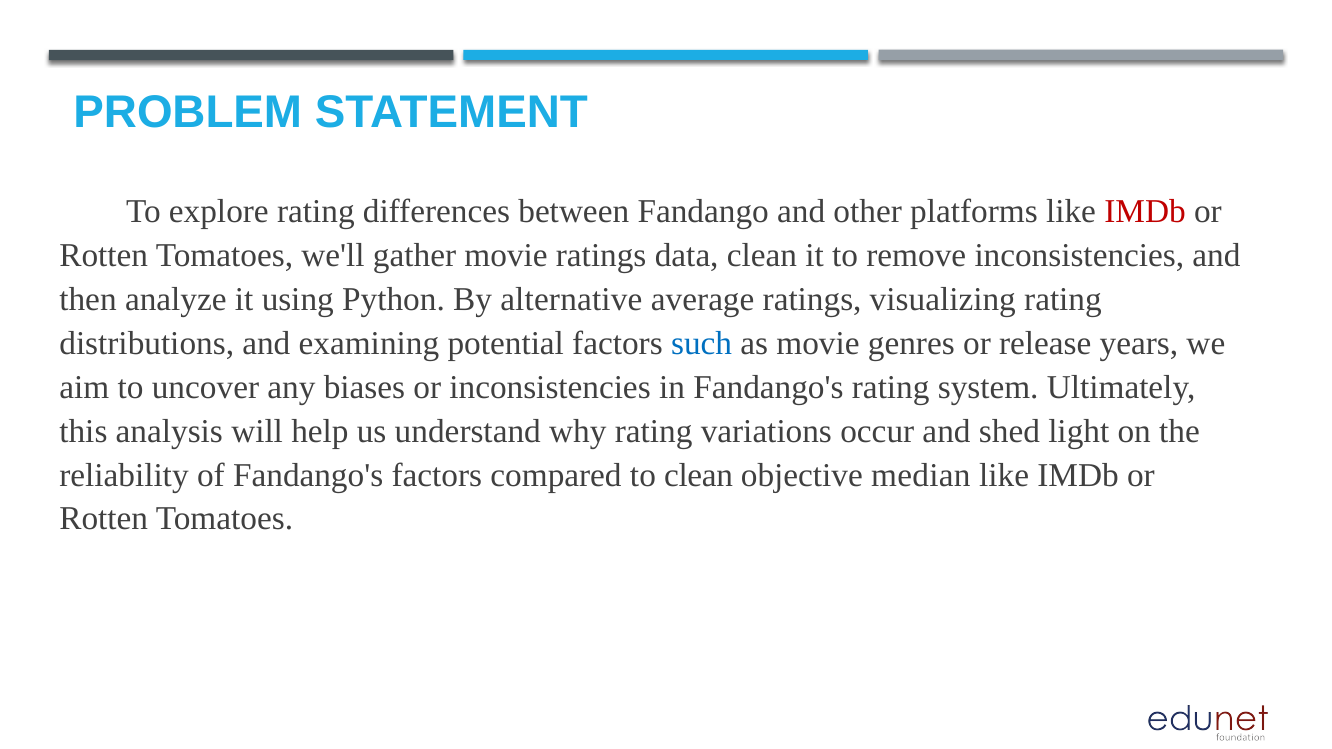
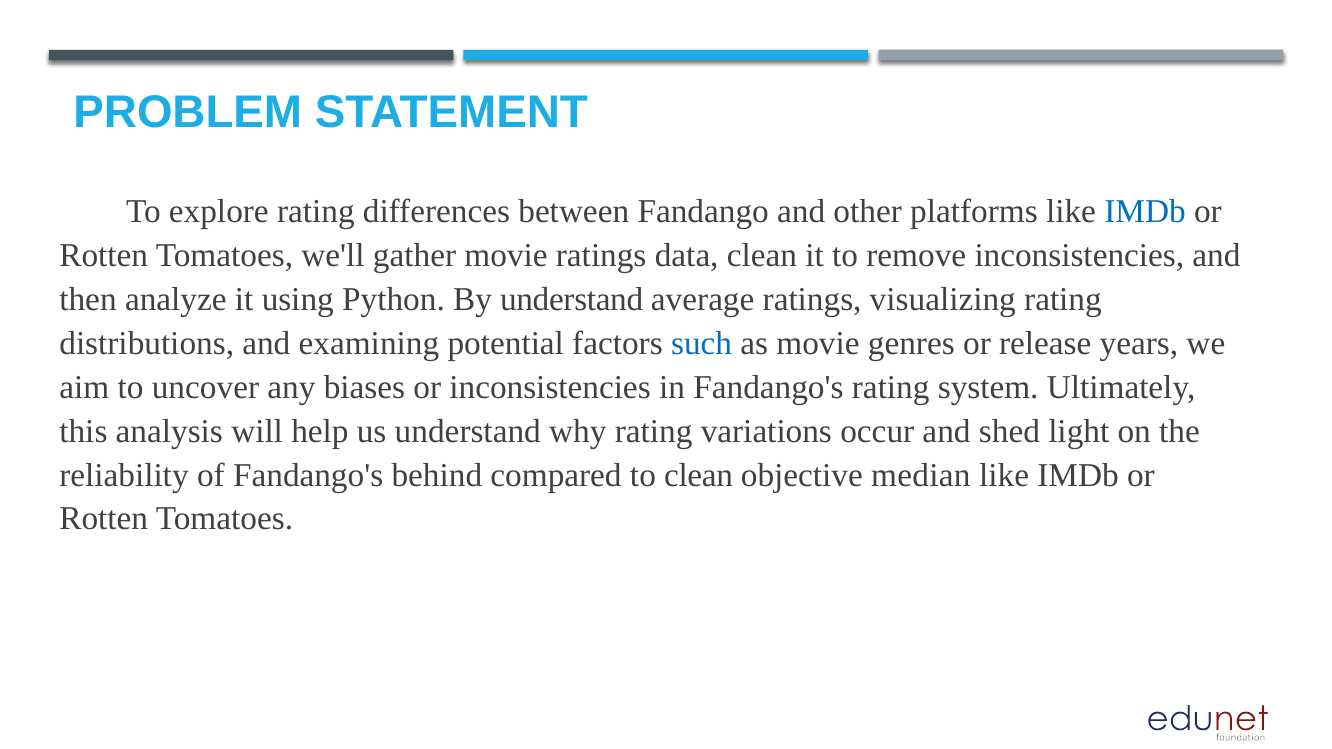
IMDb colour: red -> blue (1145, 212)
By alternative: alternative -> understand (572, 299)
Fandango's factors: factors -> behind (437, 475)
